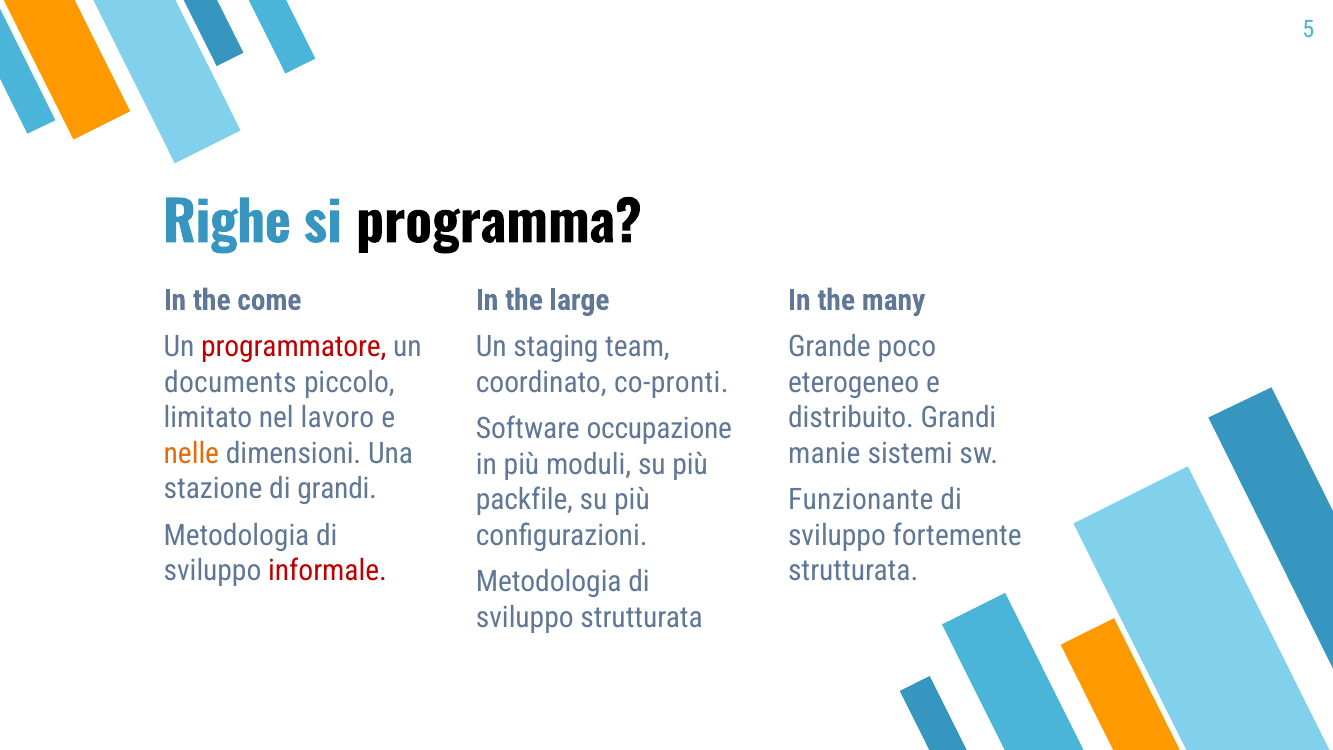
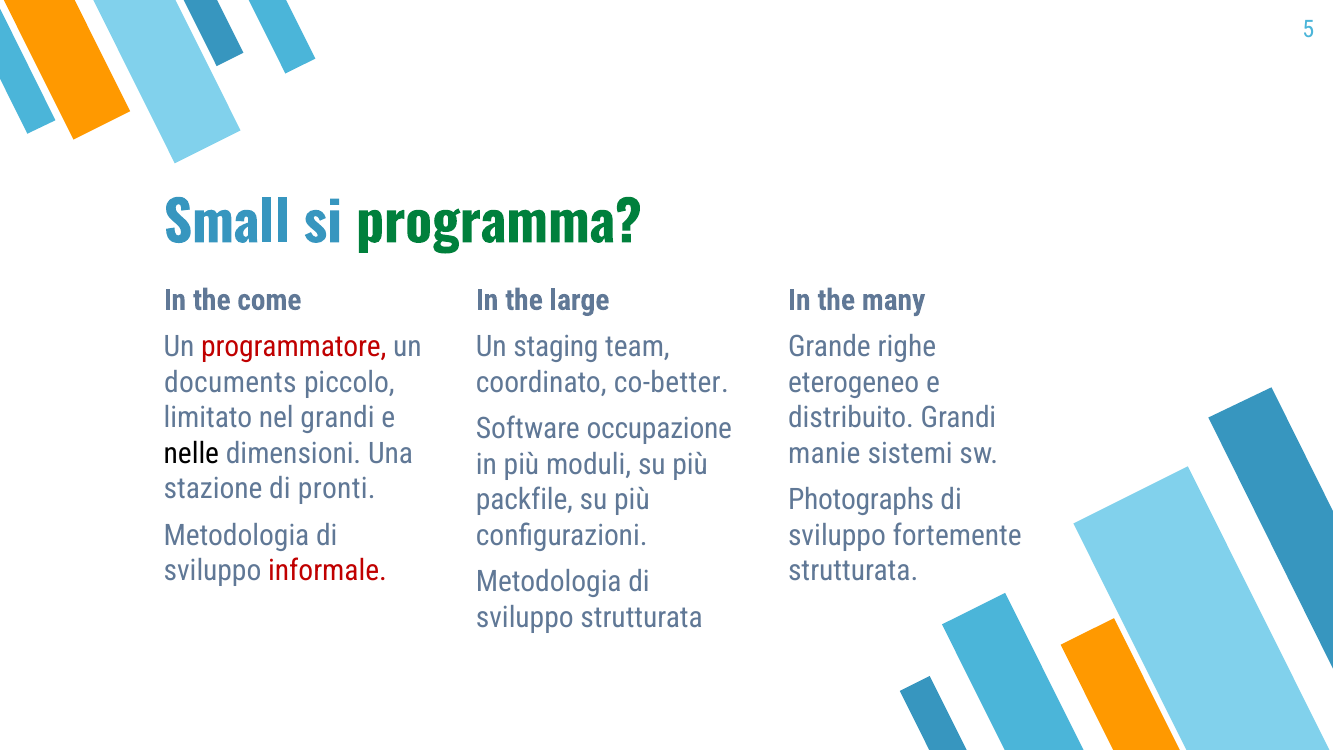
Righe: Righe -> Small (227, 224)
programma colour: black -> green (499, 224)
poco: poco -> righe (907, 347)
co-pronti: co-pronti -> co-better (671, 382)
nel lavoro: lavoro -> grandi (338, 418)
nelle colour: orange -> black (191, 453)
di grandi: grandi -> pronti (337, 489)
Funzionante: Funzionante -> Photographs (861, 500)
